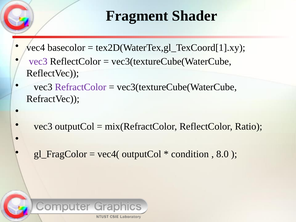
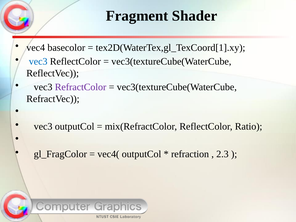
vec3 colour: purple -> blue (38, 61)
condition: condition -> refraction (190, 154)
8.0: 8.0 -> 2.3 (222, 154)
